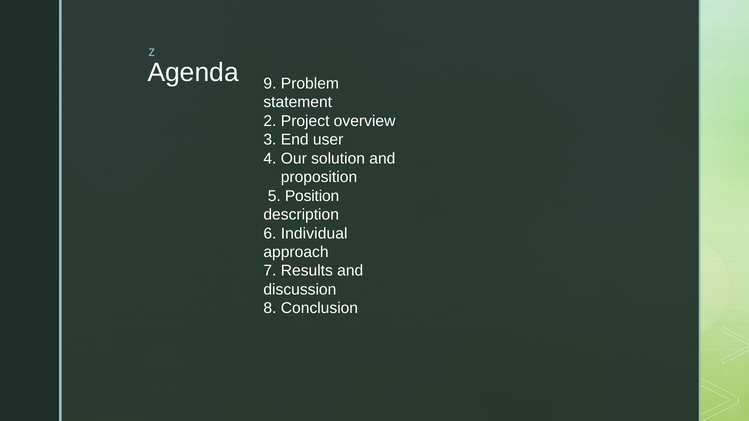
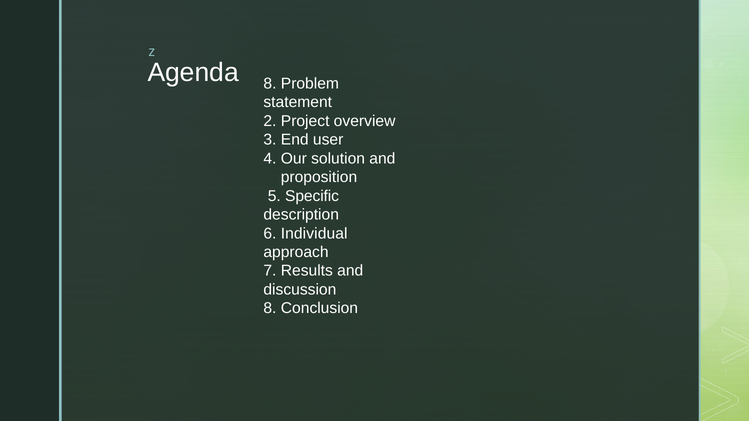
Agenda 9: 9 -> 8 (270, 84)
Position: Position -> Specific (312, 196)
